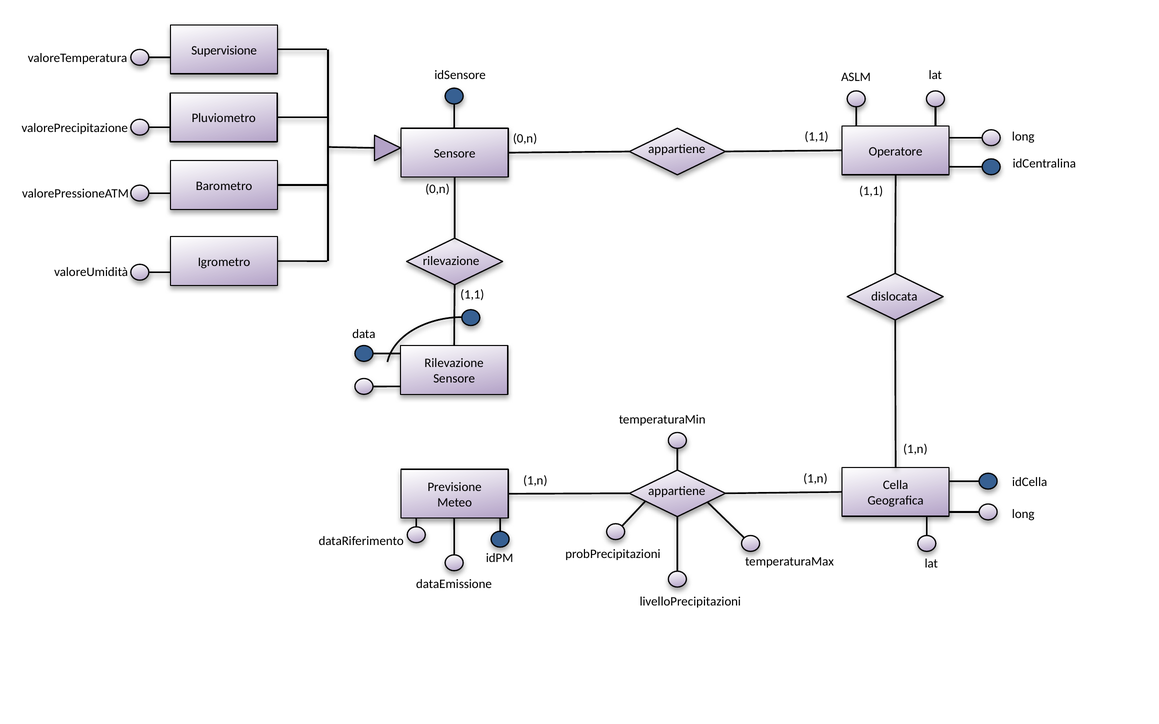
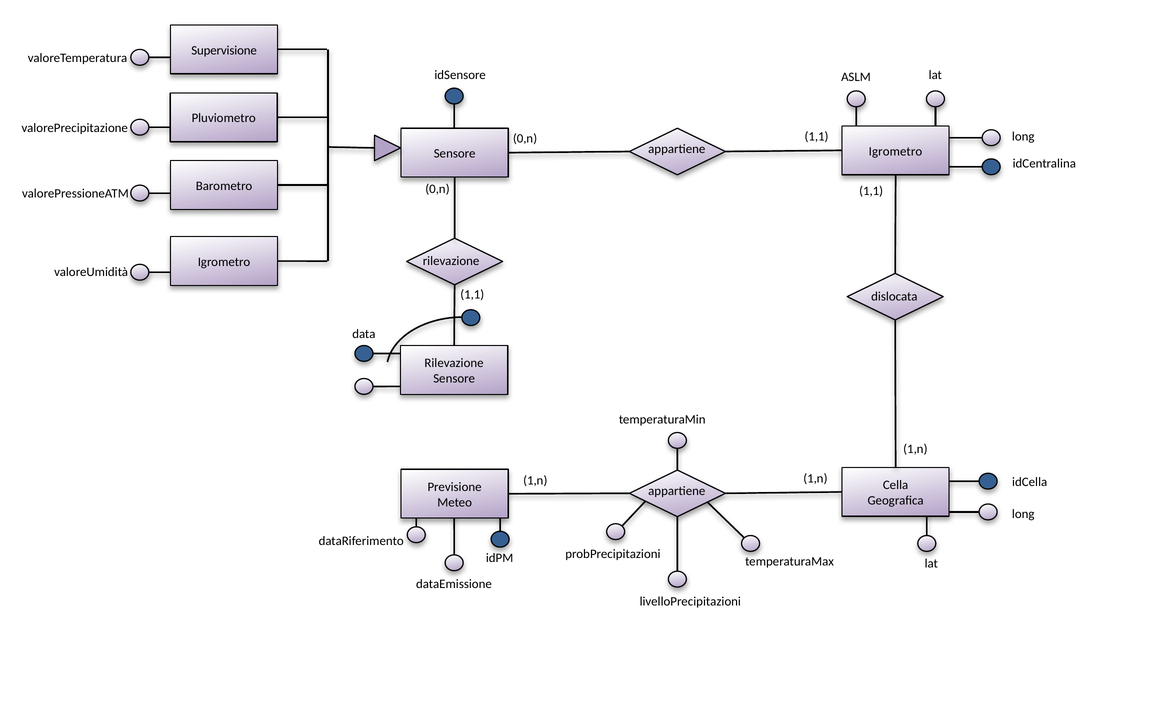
Operatore: Operatore -> Igrometro (895, 151)
